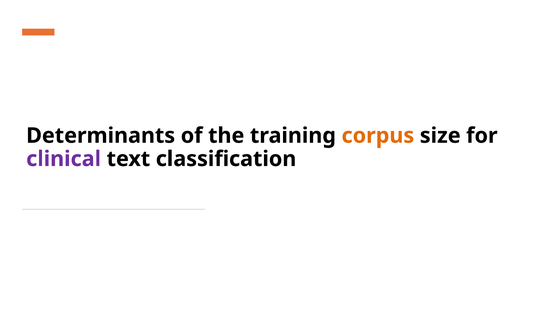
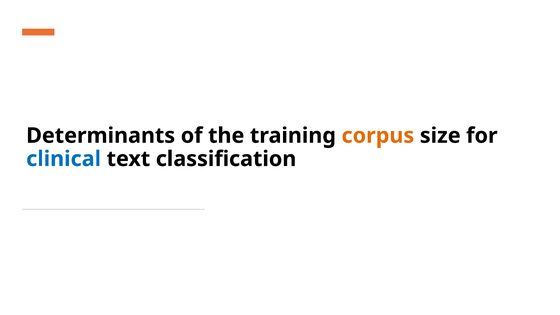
clinical colour: purple -> blue (64, 159)
